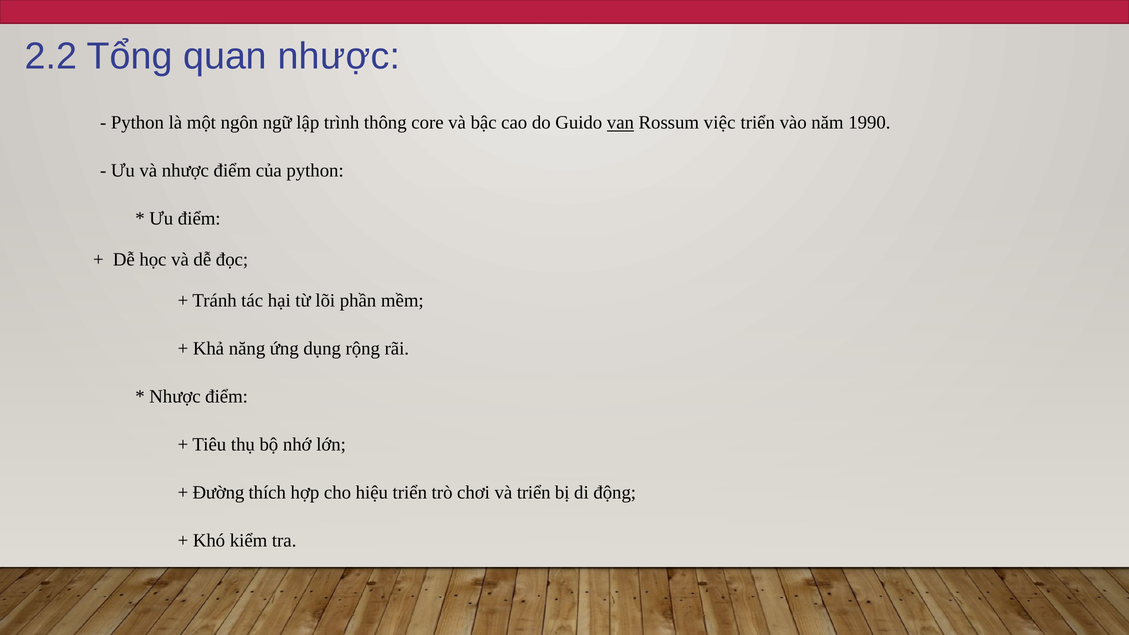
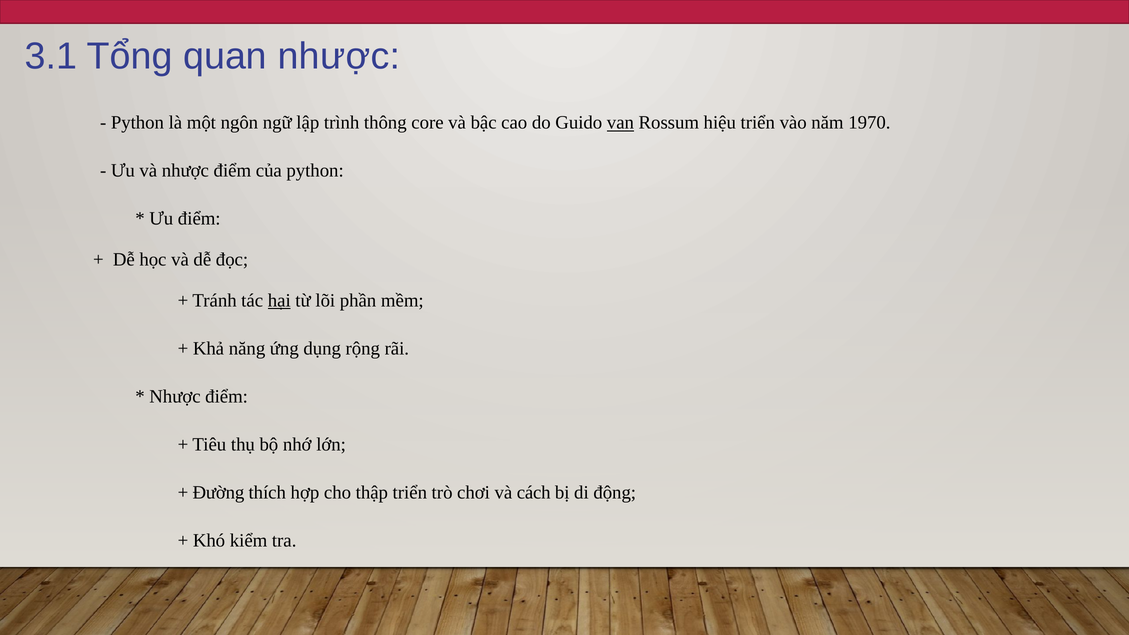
2.2: 2.2 -> 3.1 (51, 56)
việc: việc -> hiệu (720, 123)
1990: 1990 -> 1970 (869, 123)
hại underline: none -> present (279, 301)
hiệu: hiệu -> thập (372, 492)
và triển: triển -> cách (534, 492)
